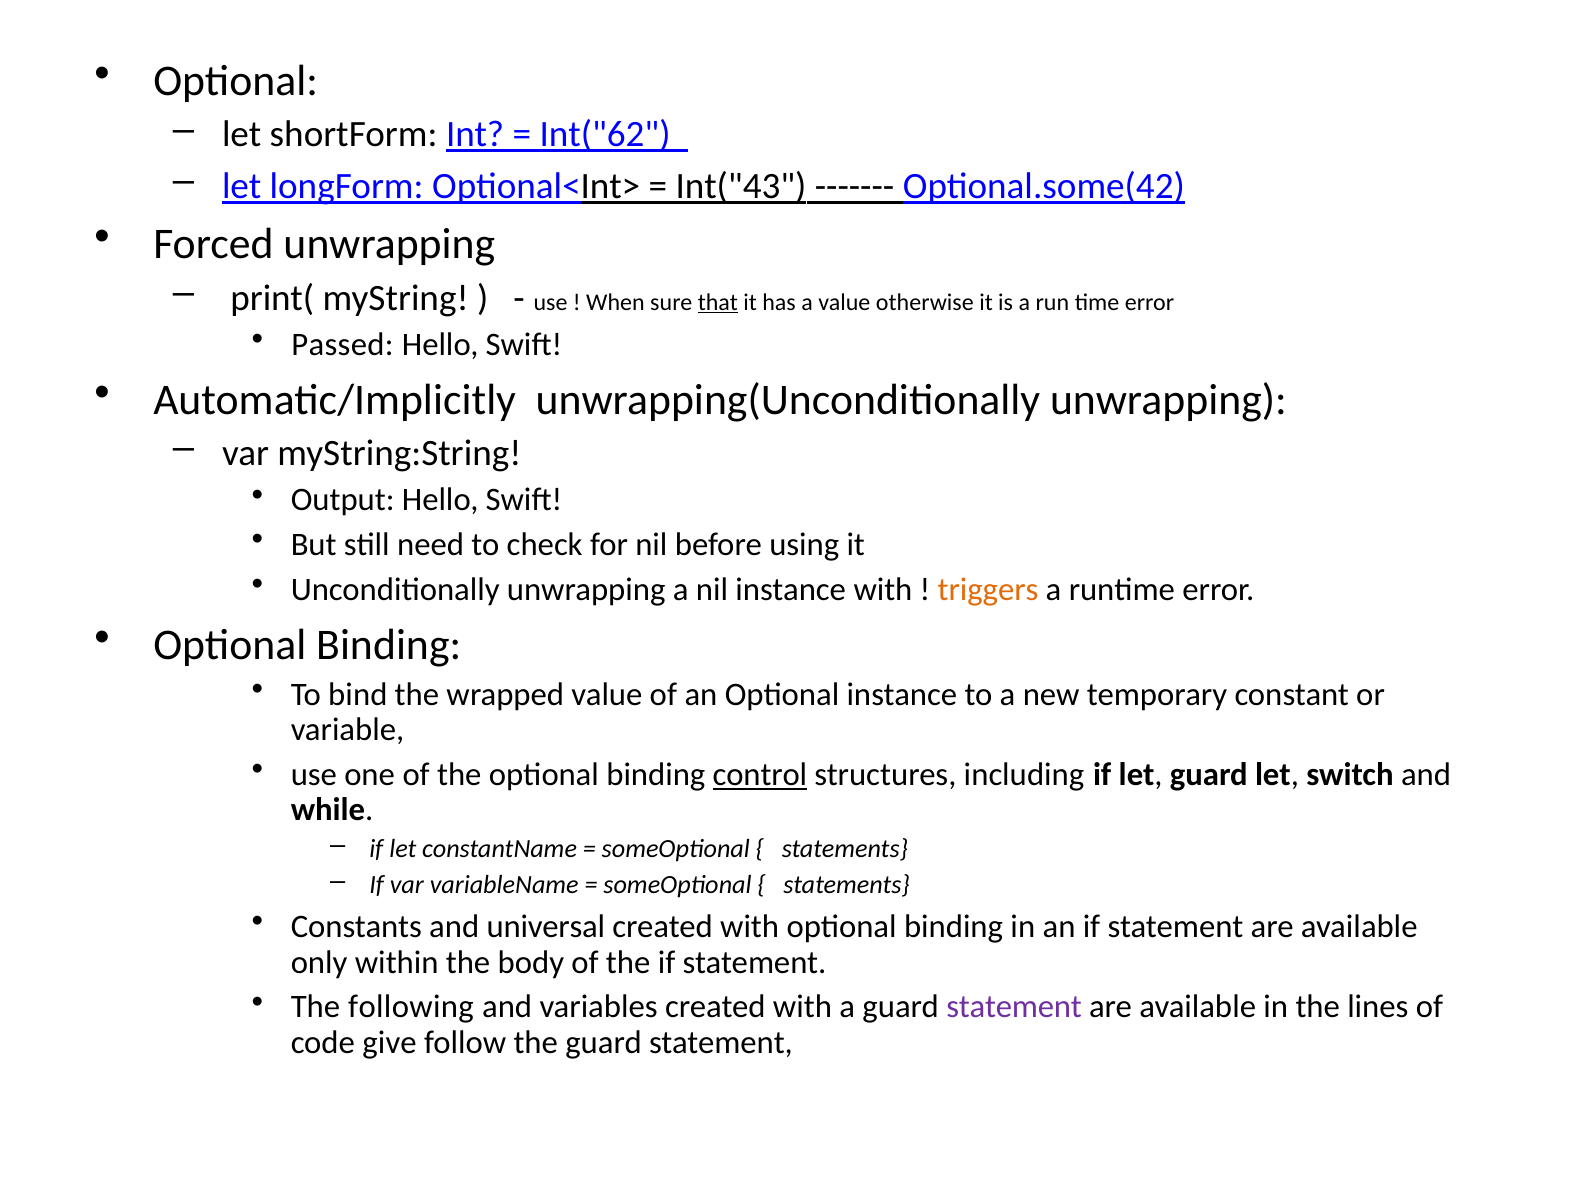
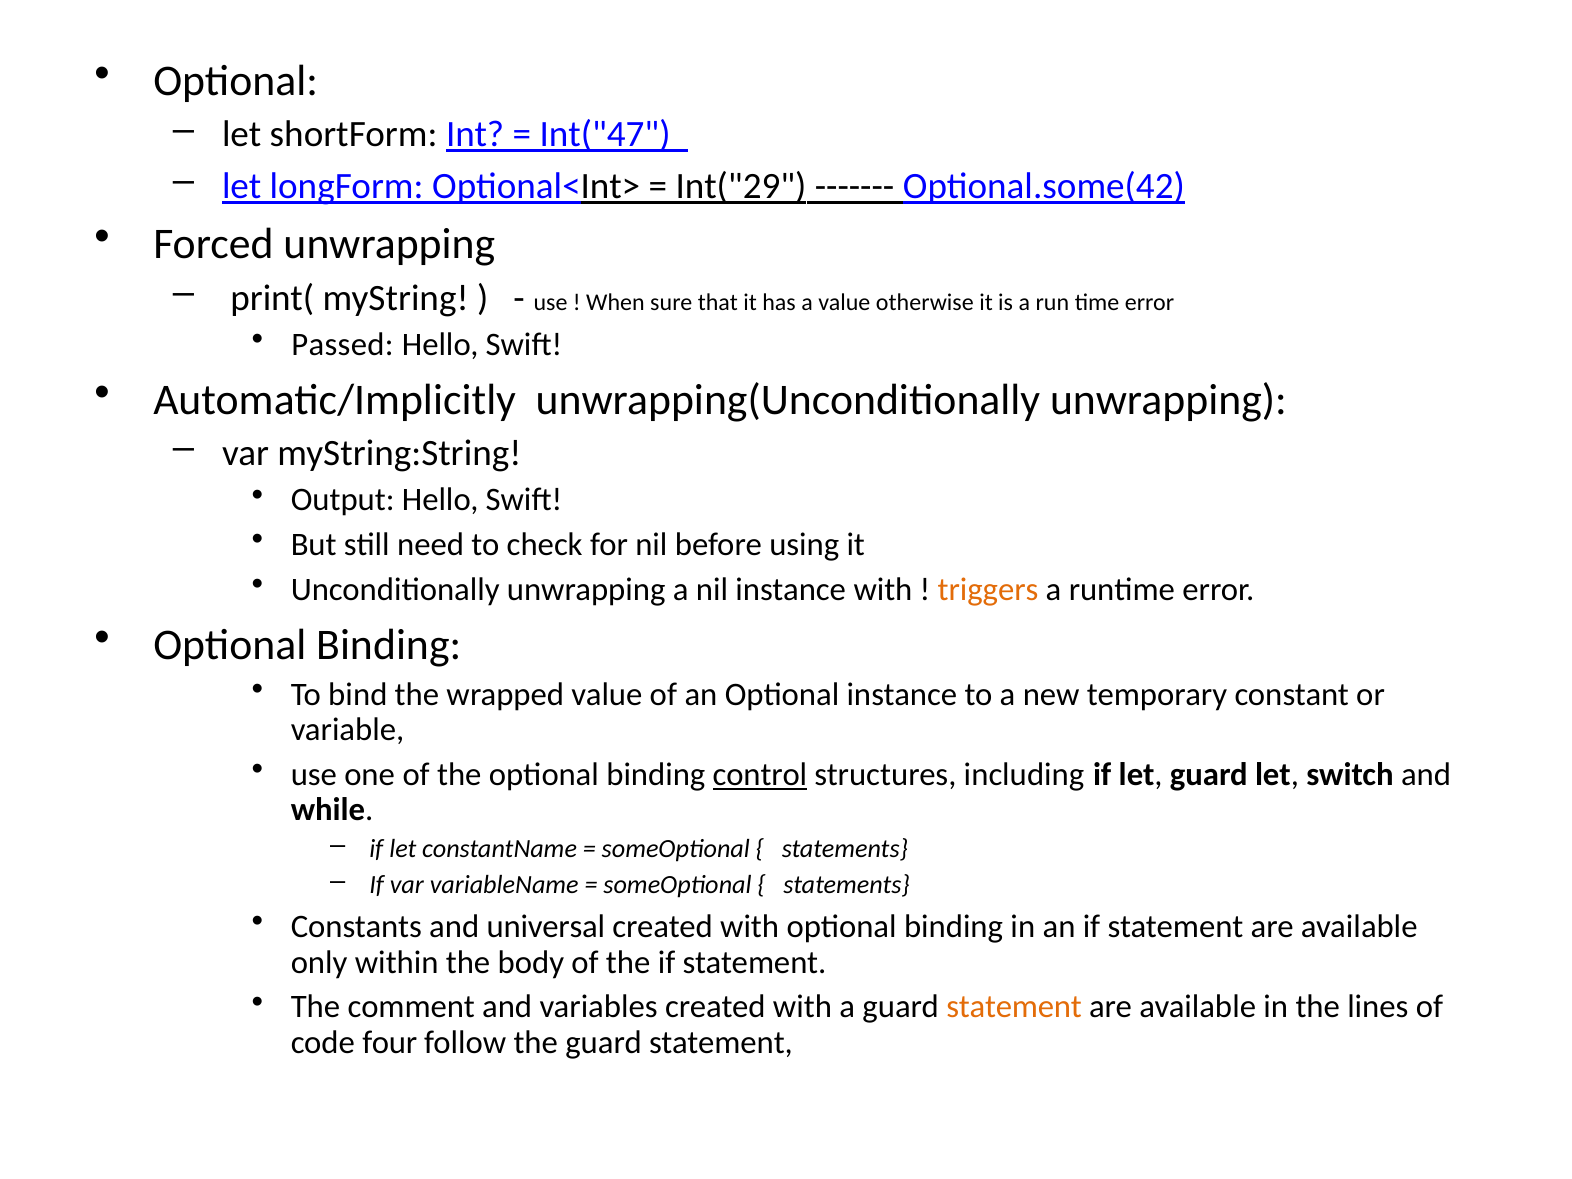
Int("62: Int("62 -> Int("47 (605, 135)
Int("43: Int("43 -> Int("29 (741, 186)
that underline: present -> none (718, 302)
following: following -> comment (411, 1007)
statement colour: purple -> orange (1014, 1007)
give: give -> four (390, 1042)
